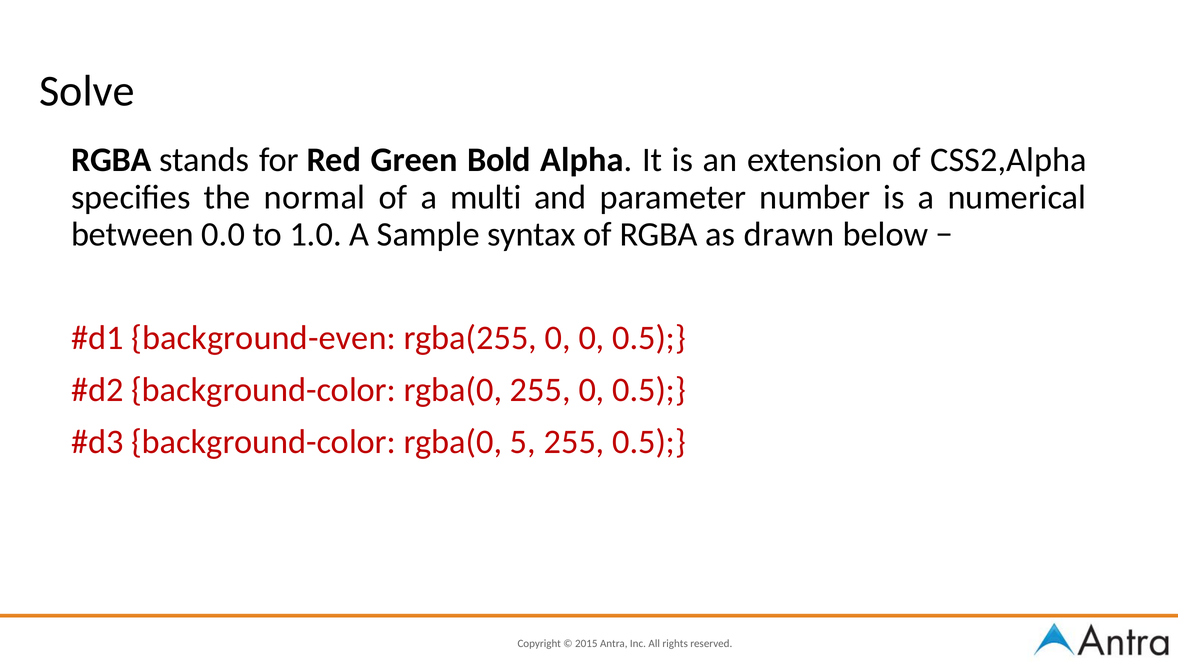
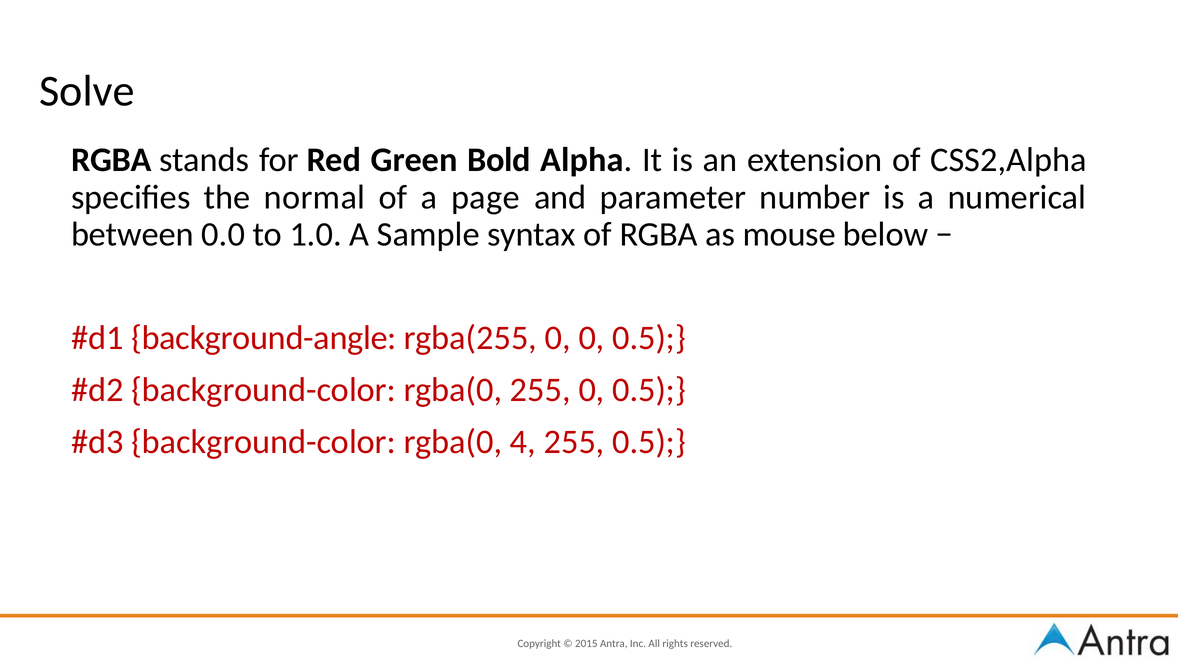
multi: multi -> page (485, 197)
drawn: drawn -> mouse (789, 234)
background-even: background-even -> background-angle (264, 338)
5: 5 -> 4 (523, 442)
